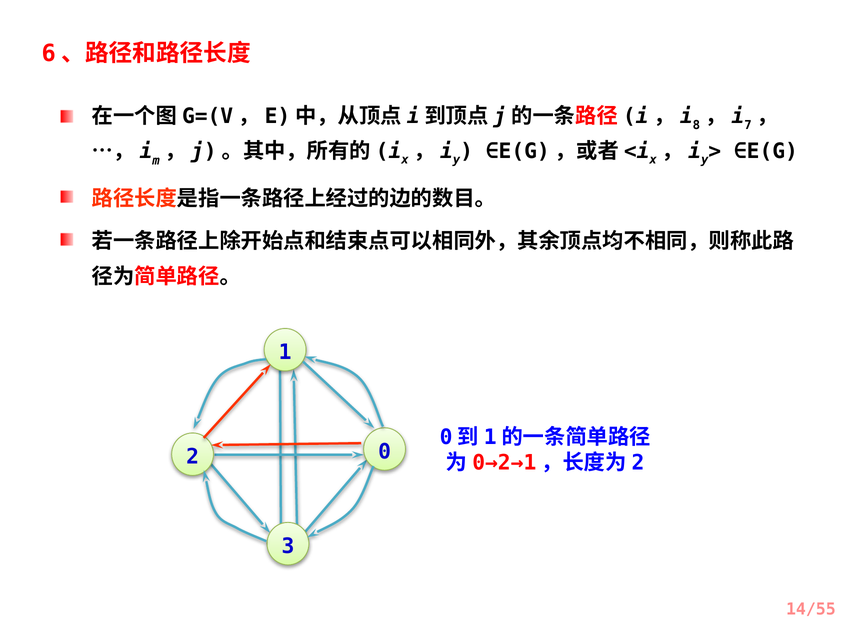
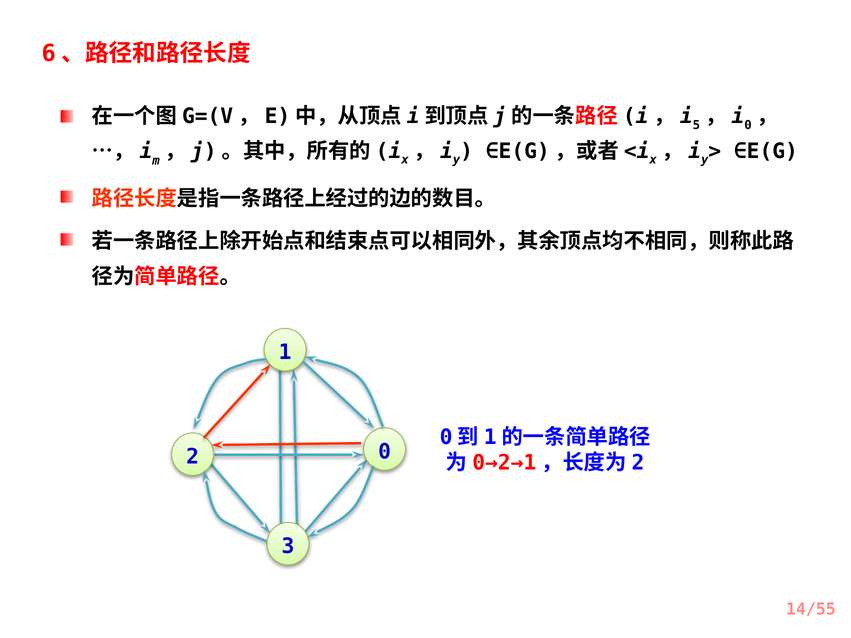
8: 8 -> 5 (696, 125)
7: 7 -> 0 (748, 125)
